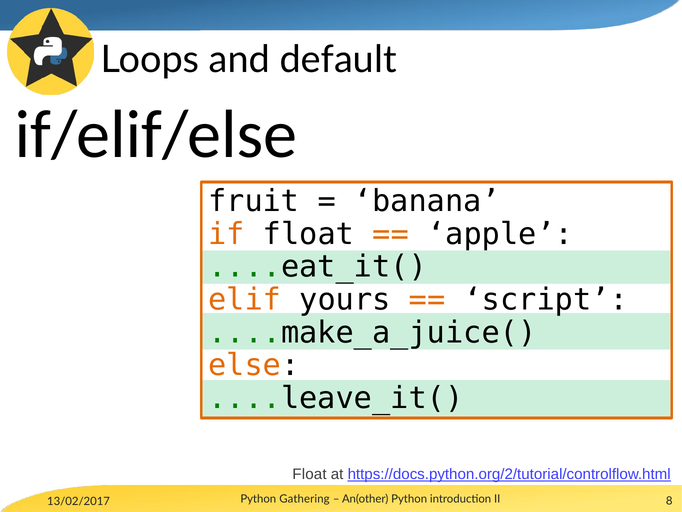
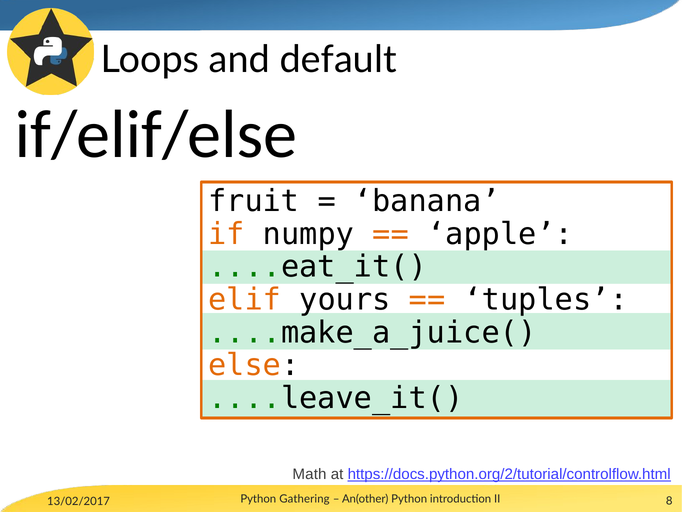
if float: float -> numpy (308, 234)
script: script -> tuples (546, 299)
Float: Float -> Math (309, 474)
